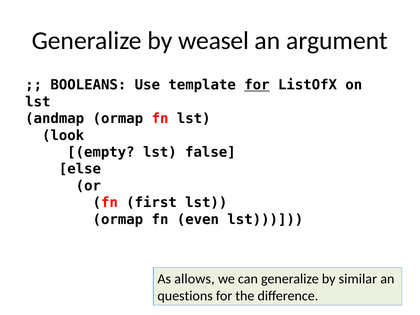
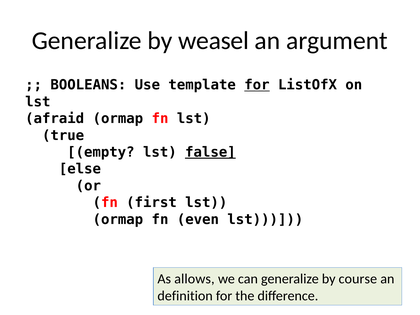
andmap: andmap -> afraid (55, 119)
look: look -> true (63, 135)
false underline: none -> present (210, 152)
similar: similar -> course (358, 279)
questions: questions -> definition (185, 296)
